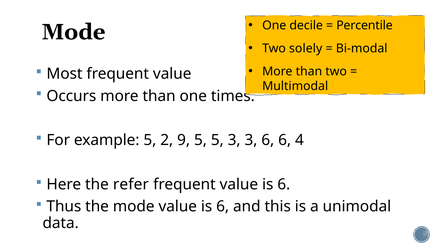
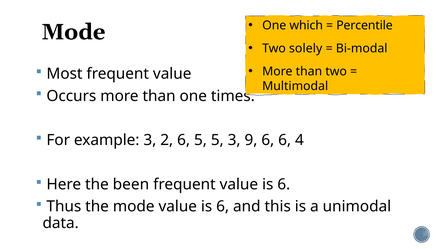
decile: decile -> which (306, 25)
example 5: 5 -> 3 (150, 140)
2 9: 9 -> 6 (184, 140)
3 3: 3 -> 9 (251, 140)
refer: refer -> been (131, 184)
